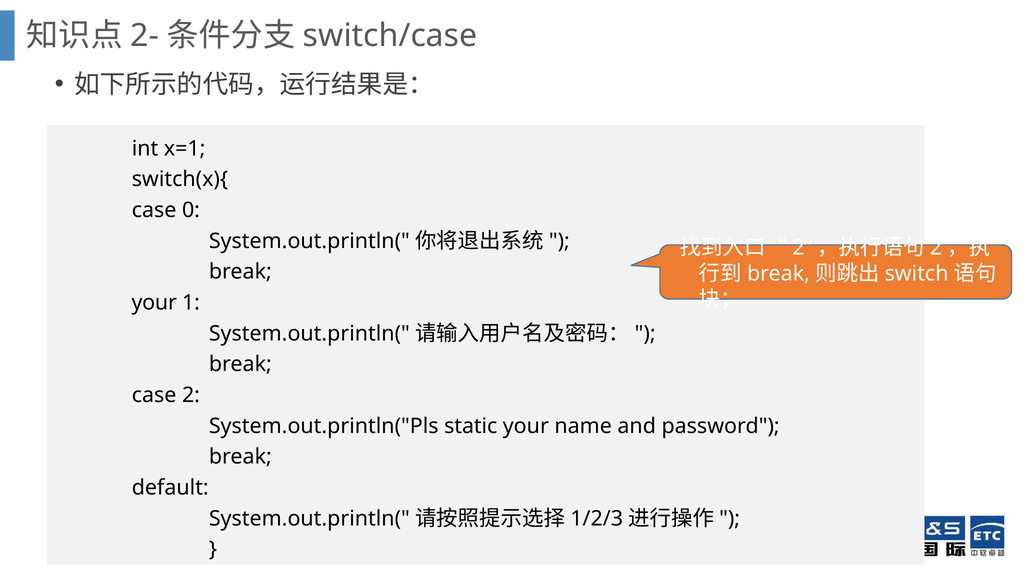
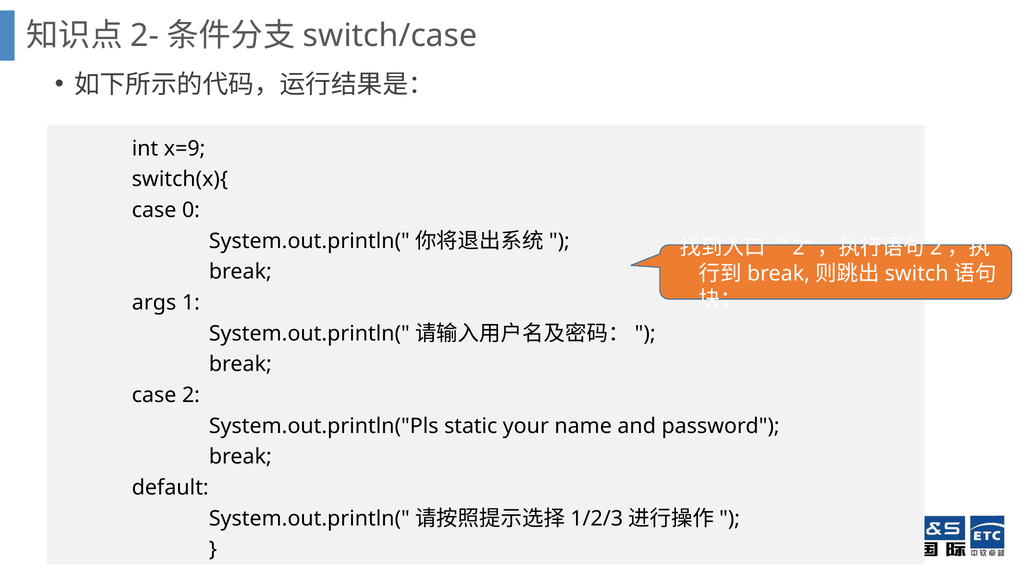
x=1: x=1 -> x=9 (185, 149)
your: your -> args (154, 303)
